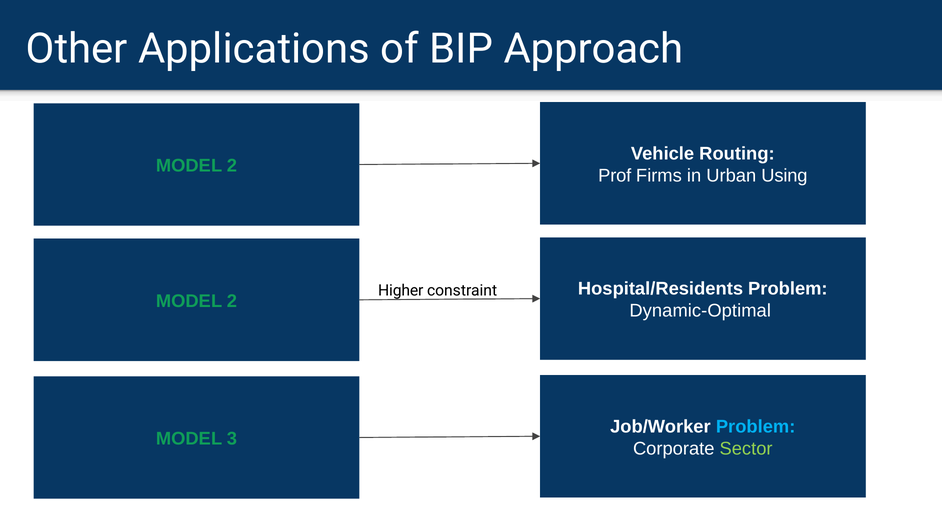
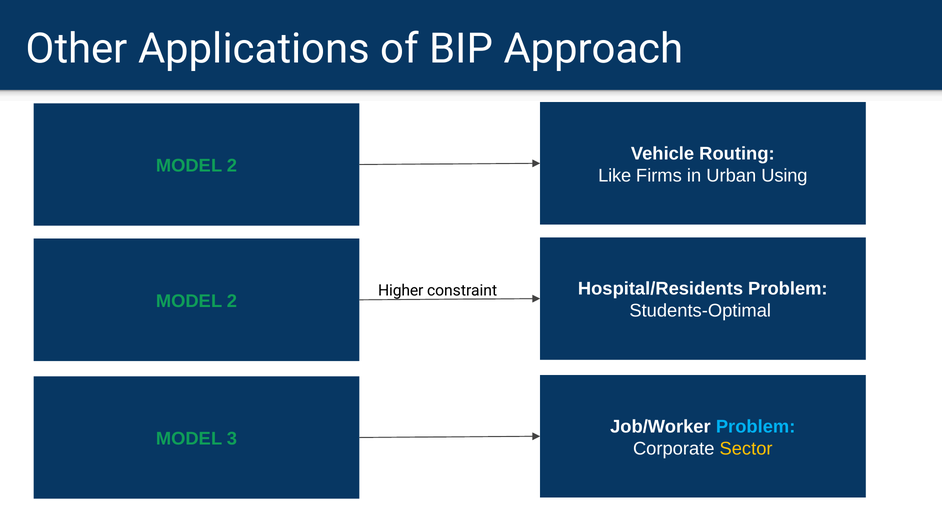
Prof: Prof -> Like (615, 176)
Dynamic-Optimal: Dynamic-Optimal -> Students-Optimal (700, 311)
Sector colour: light green -> yellow (746, 448)
